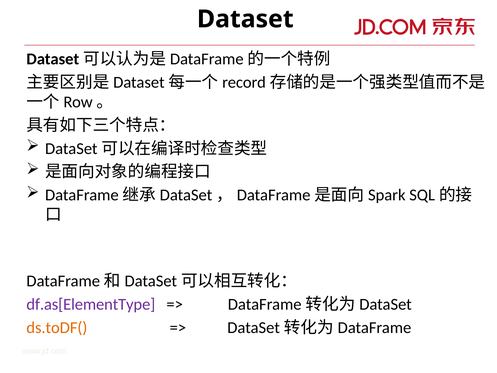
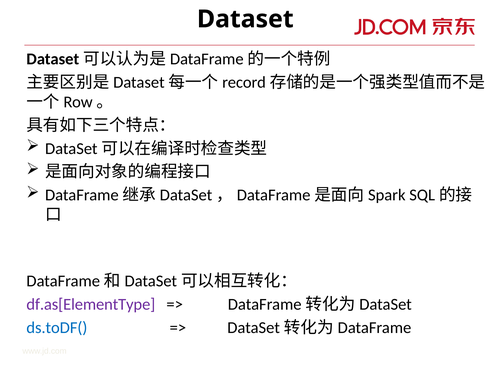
ds.toDF( colour: orange -> blue (57, 327)
